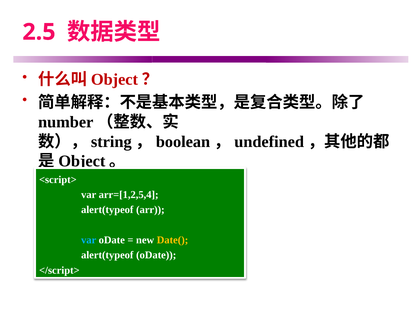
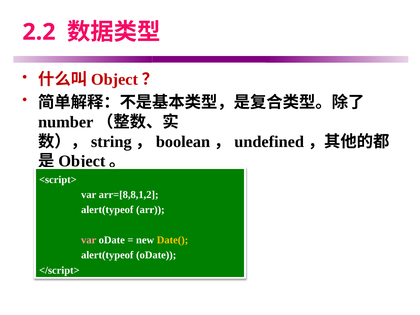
2.5: 2.5 -> 2.2 (39, 32)
arr=[1,2,5,4: arr=[1,2,5,4 -> arr=[8,8,1,2 (129, 195)
var colour: light blue -> pink (89, 240)
